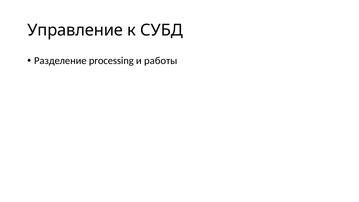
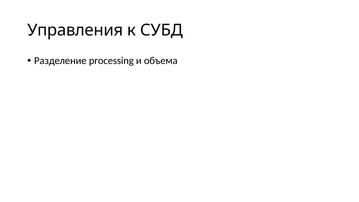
Управление: Управление -> Управления (75, 30)
работы: работы -> объема (161, 61)
